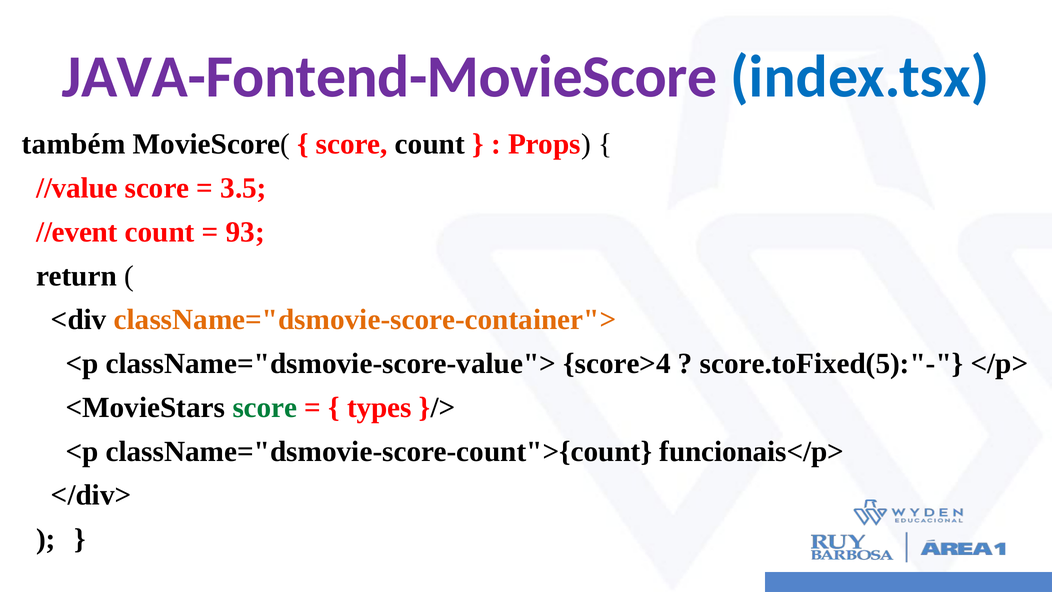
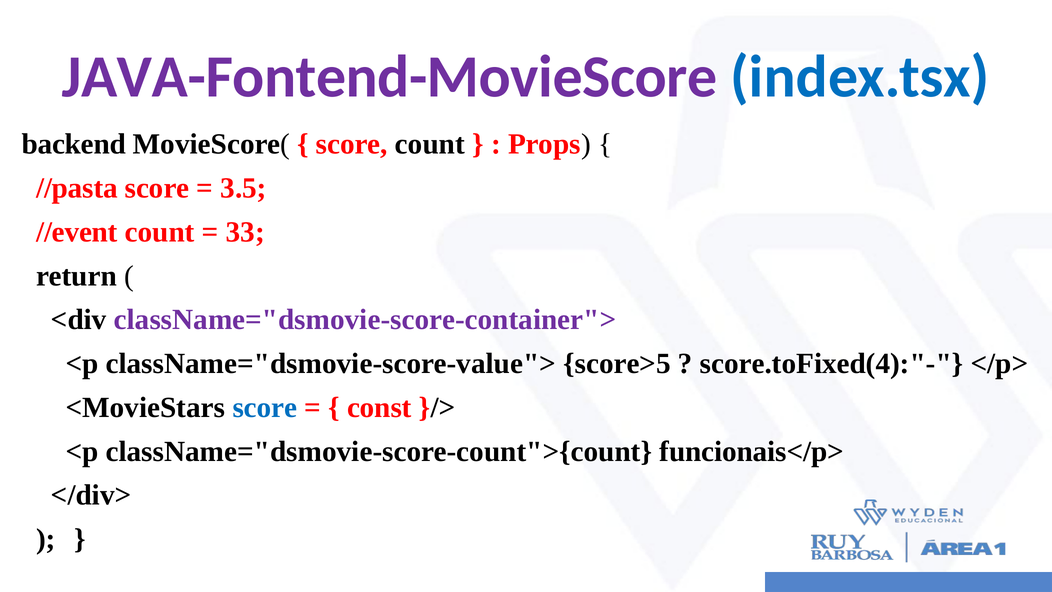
também: também -> backend (74, 144)
//value: //value -> //pasta (77, 188)
93: 93 -> 33 (245, 232)
className="dsmovie-score-container"> colour: orange -> purple (365, 320)
score>4: score>4 -> score>5 (617, 363)
score.toFixed(5):"-: score.toFixed(5):"- -> score.toFixed(4):"- (832, 363)
score colour: green -> blue (265, 407)
types: types -> const (379, 407)
